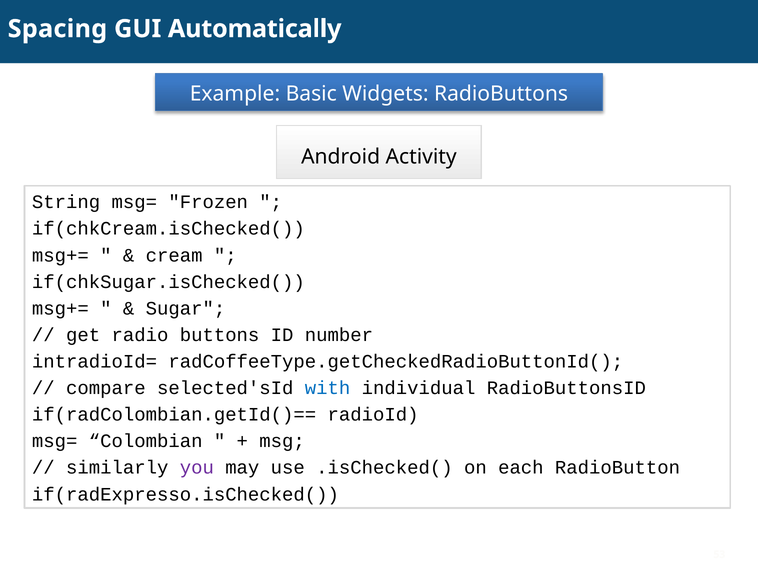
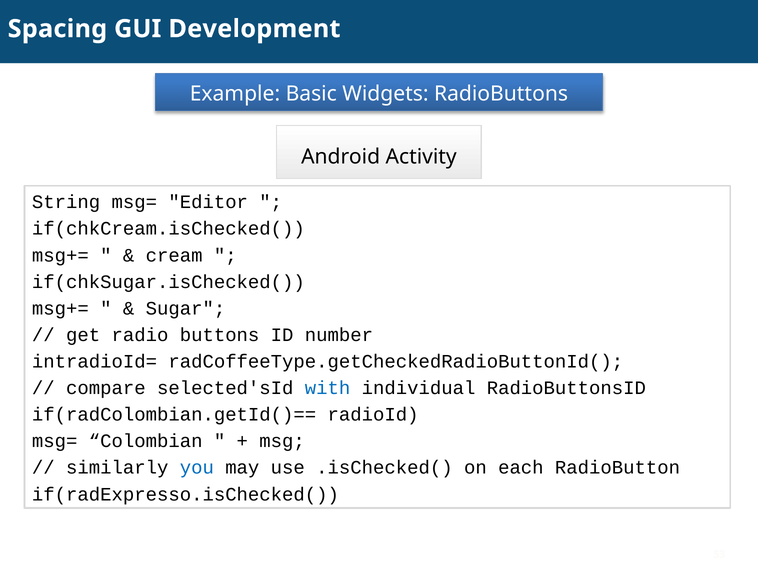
Automatically: Automatically -> Development (254, 29)
Frozen: Frozen -> Editor (208, 202)
you colour: purple -> blue (197, 467)
